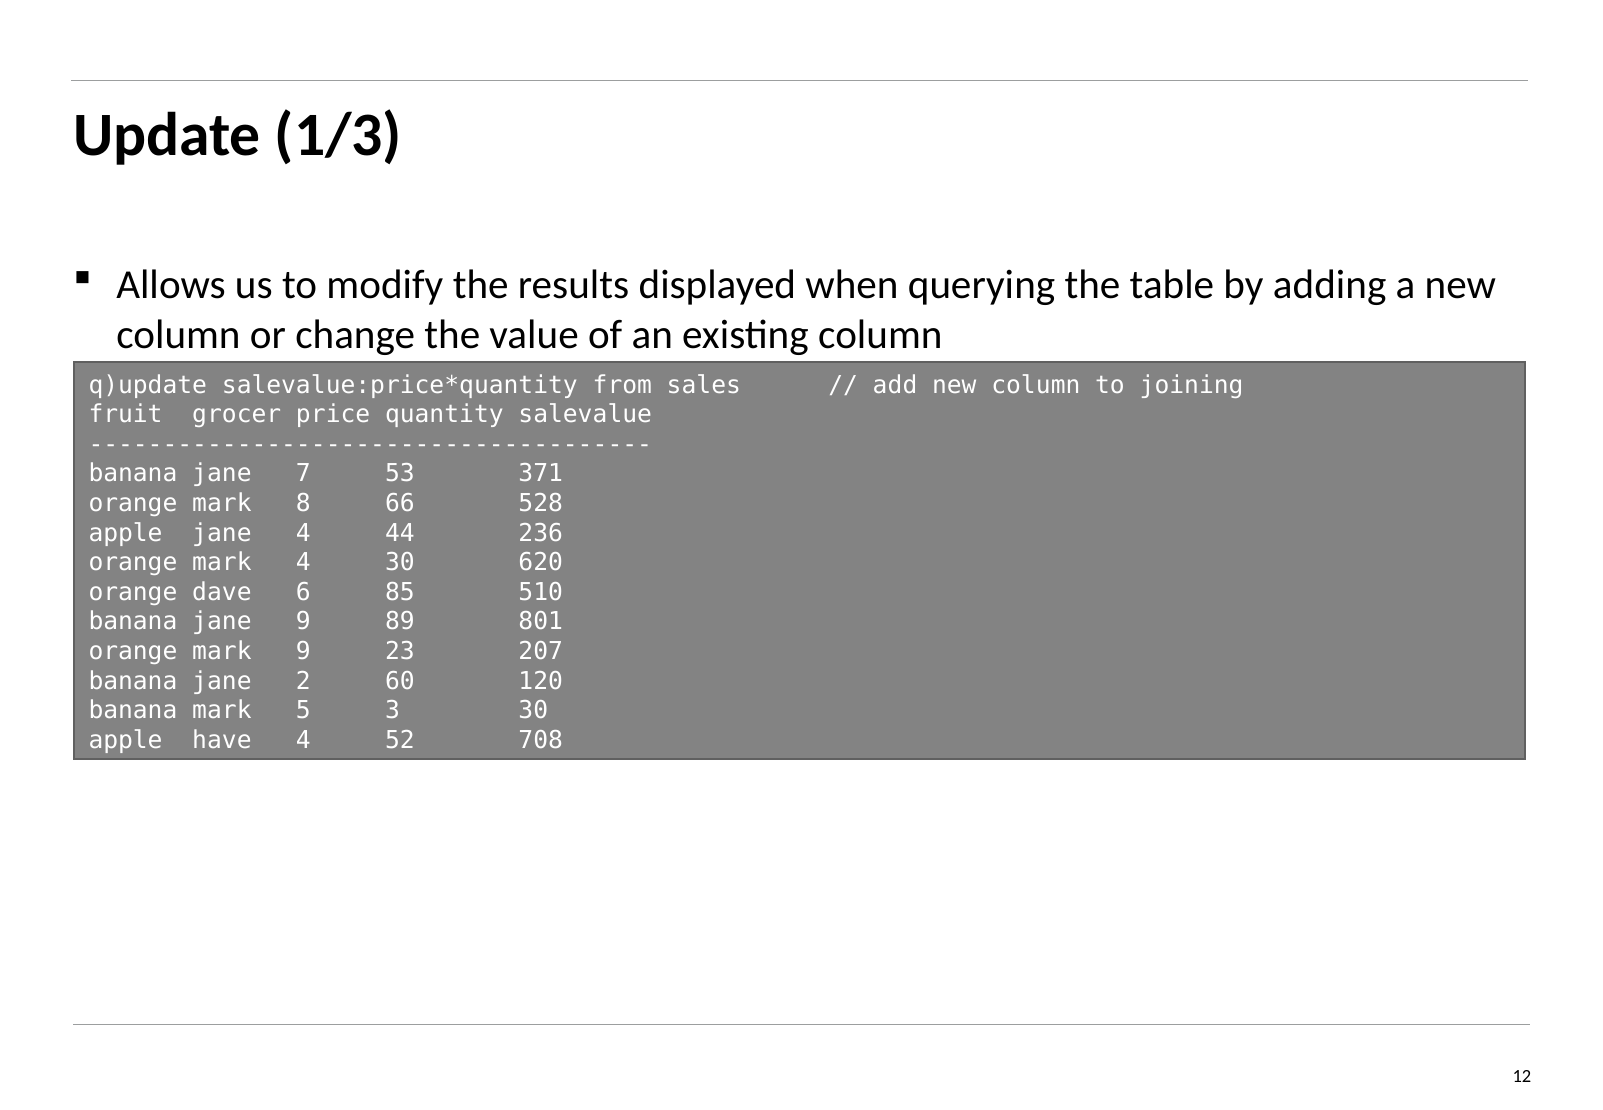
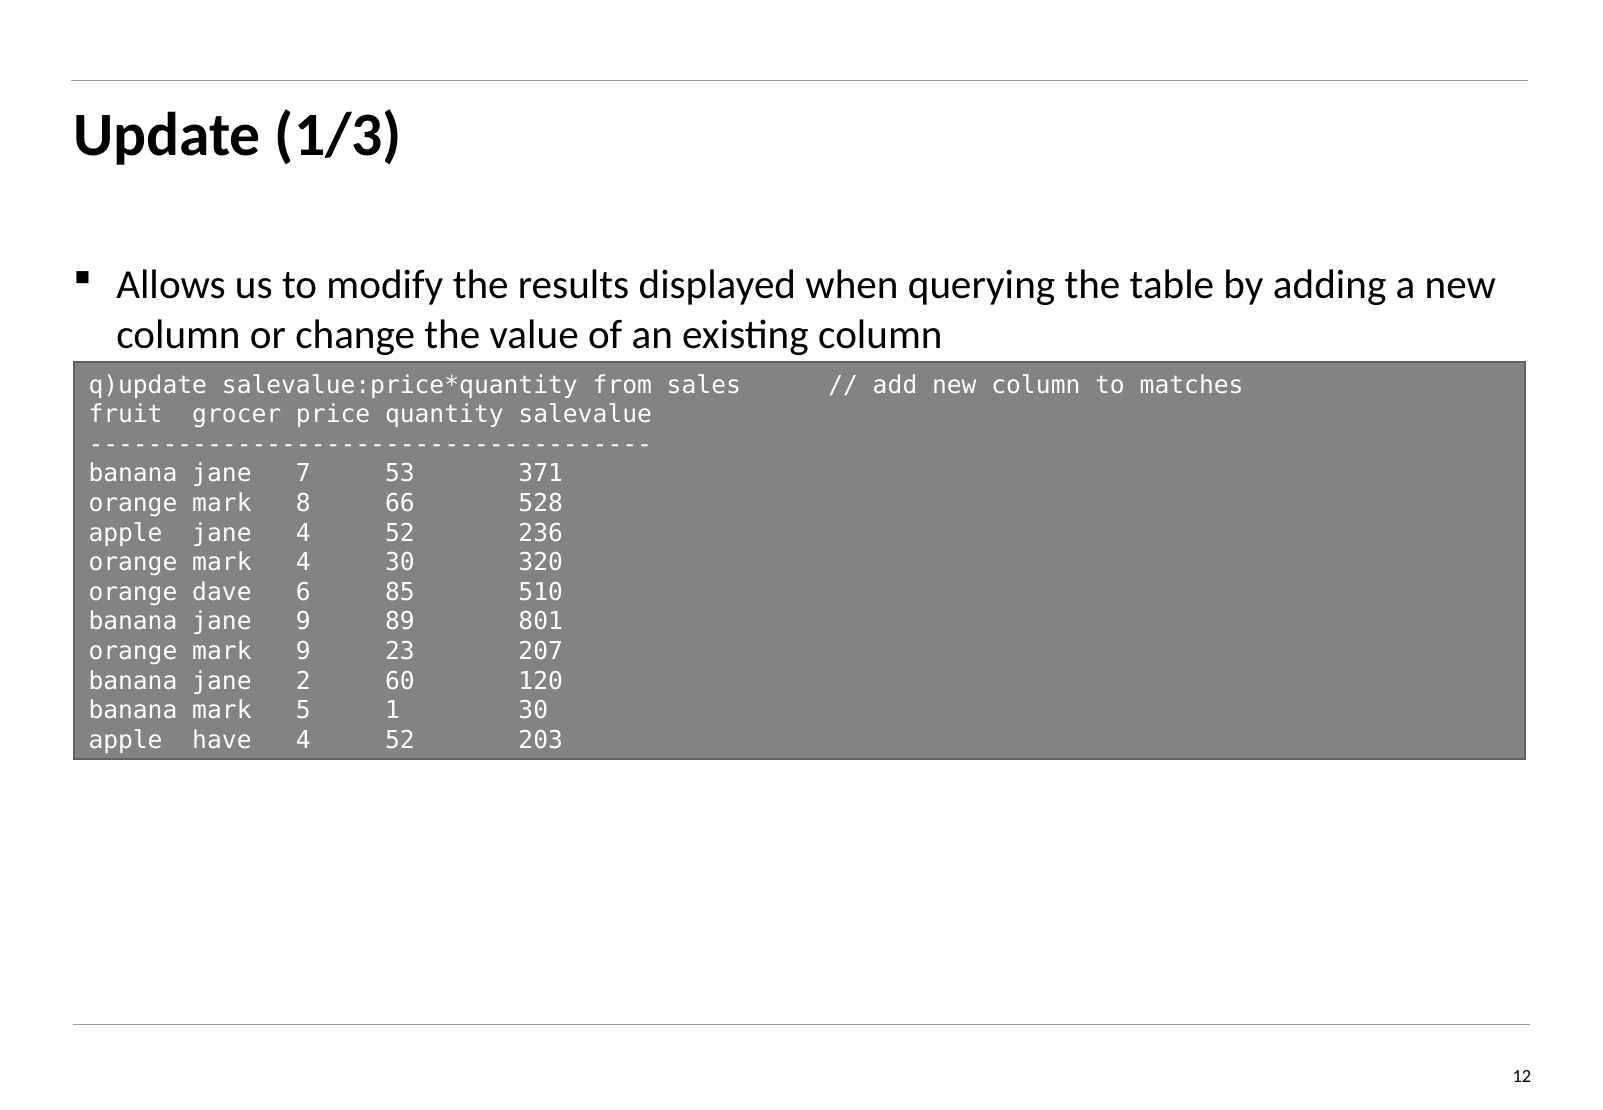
joining: joining -> matches (1192, 385)
jane 4 44: 44 -> 52 (400, 533)
620: 620 -> 320 (541, 562)
3: 3 -> 1 (393, 710)
708: 708 -> 203 (541, 740)
